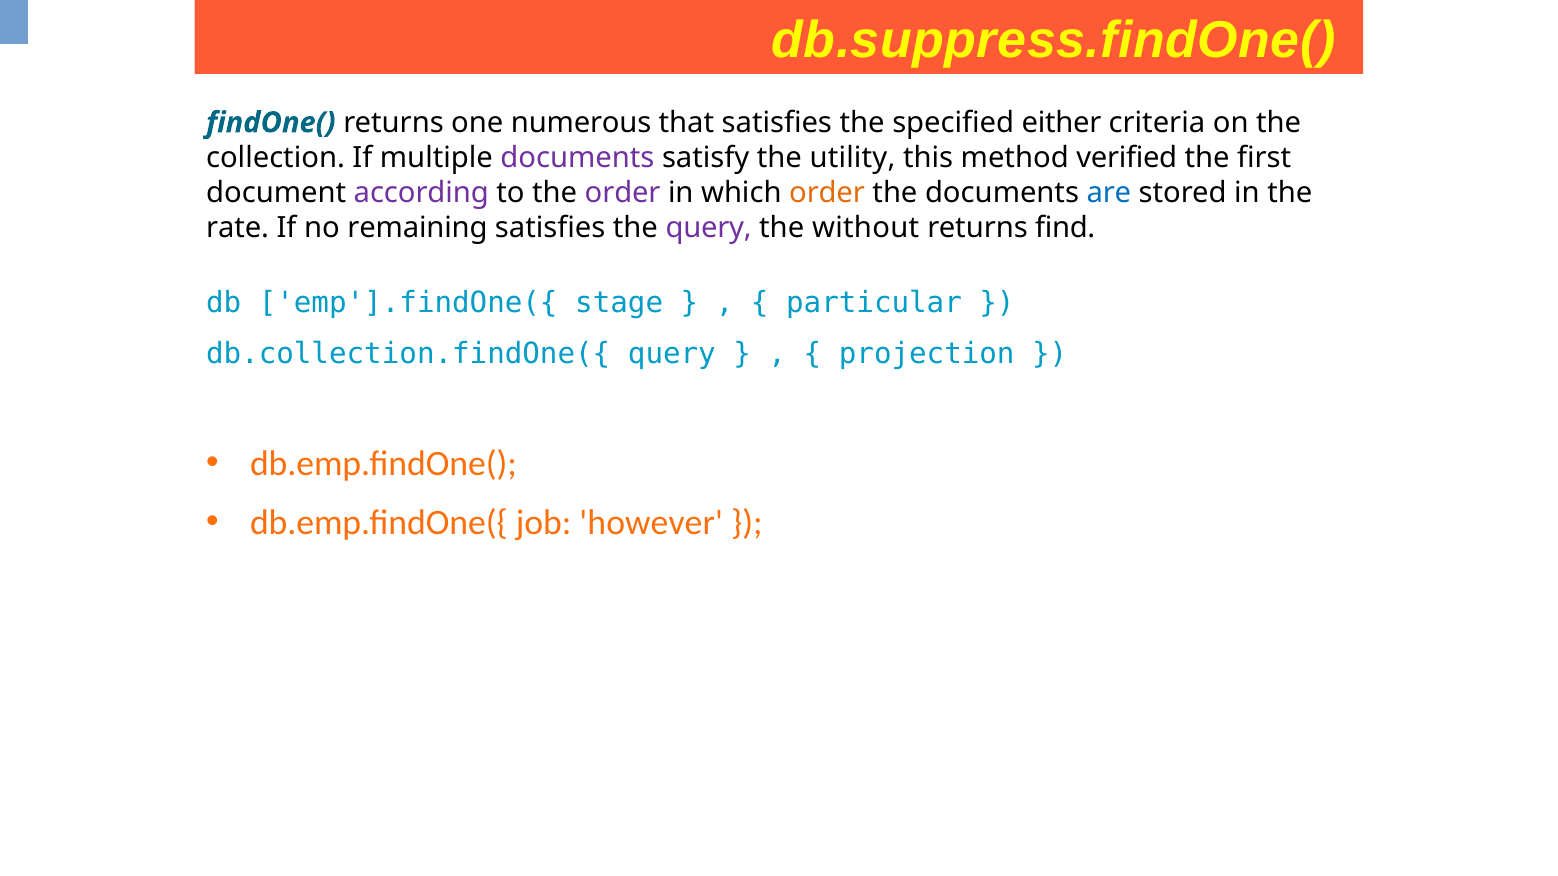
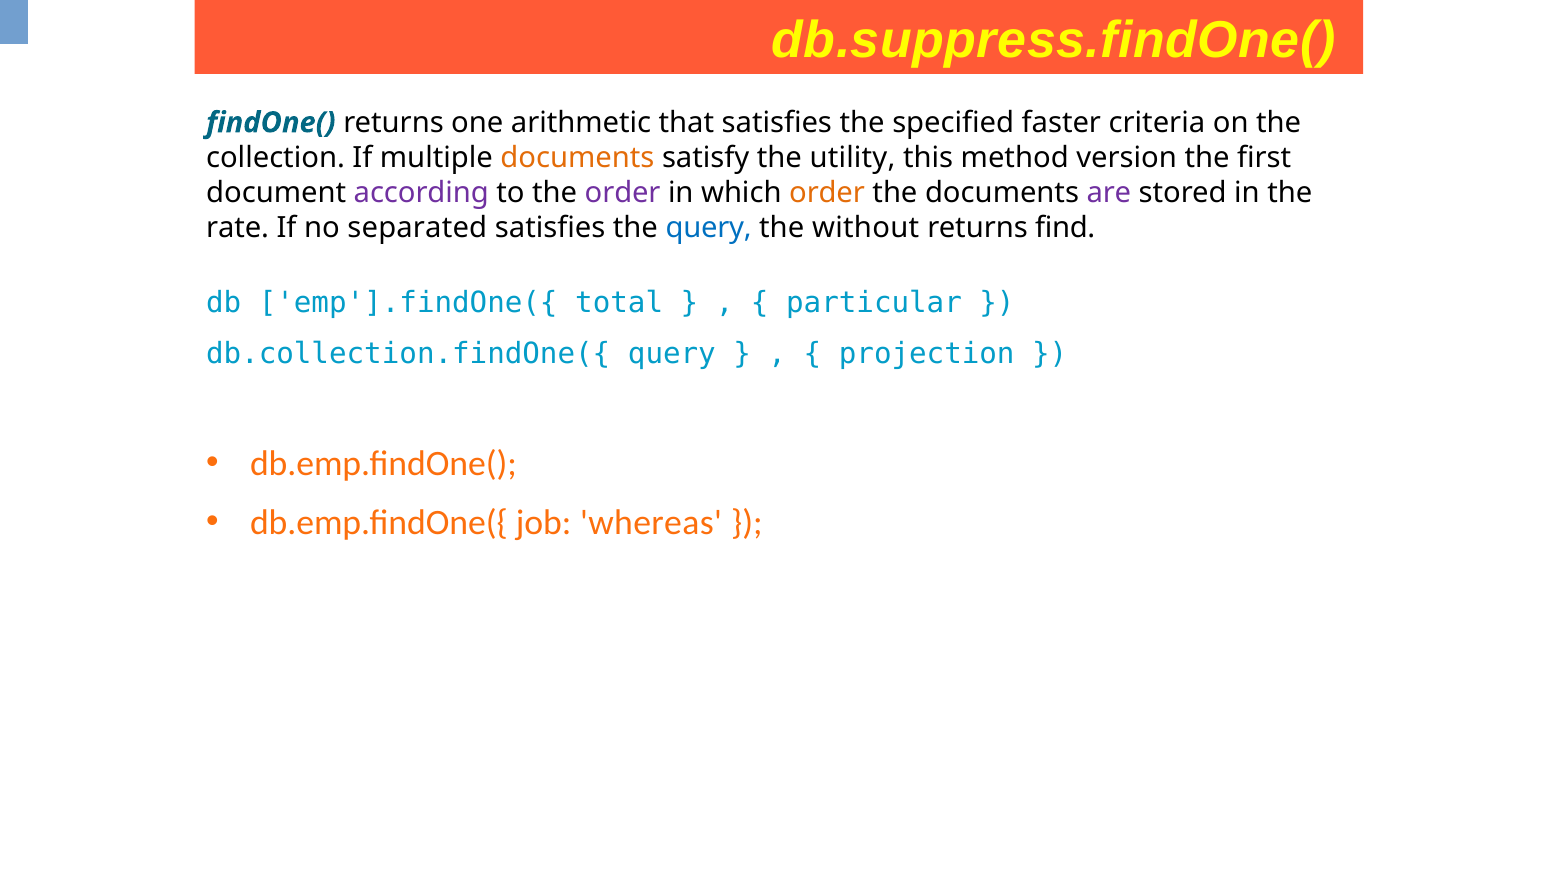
numerous: numerous -> arithmetic (581, 123)
either: either -> faster (1061, 123)
documents colour: purple -> orange (577, 158)
verified: verified -> version (1127, 158)
are colour: blue -> purple (1109, 193)
remaining: remaining -> separated (417, 228)
query colour: purple -> blue (709, 228)
stage: stage -> total (619, 303)
however: however -> whereas (651, 523)
